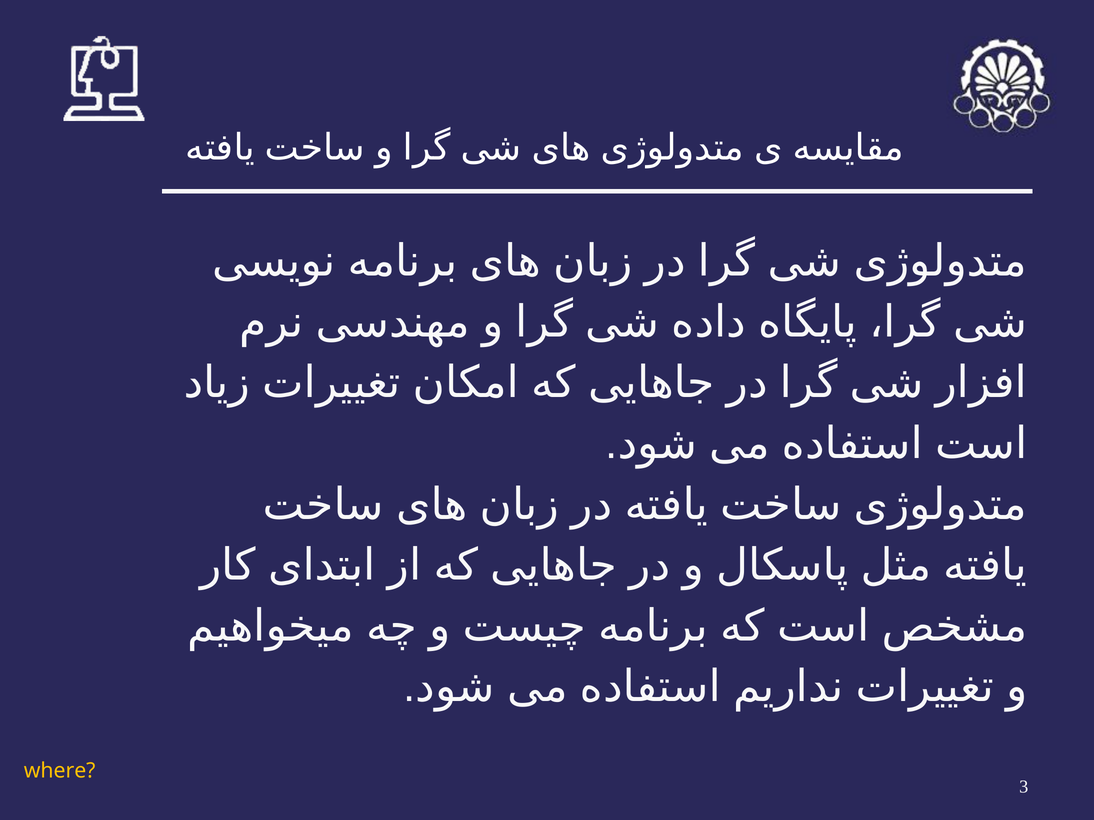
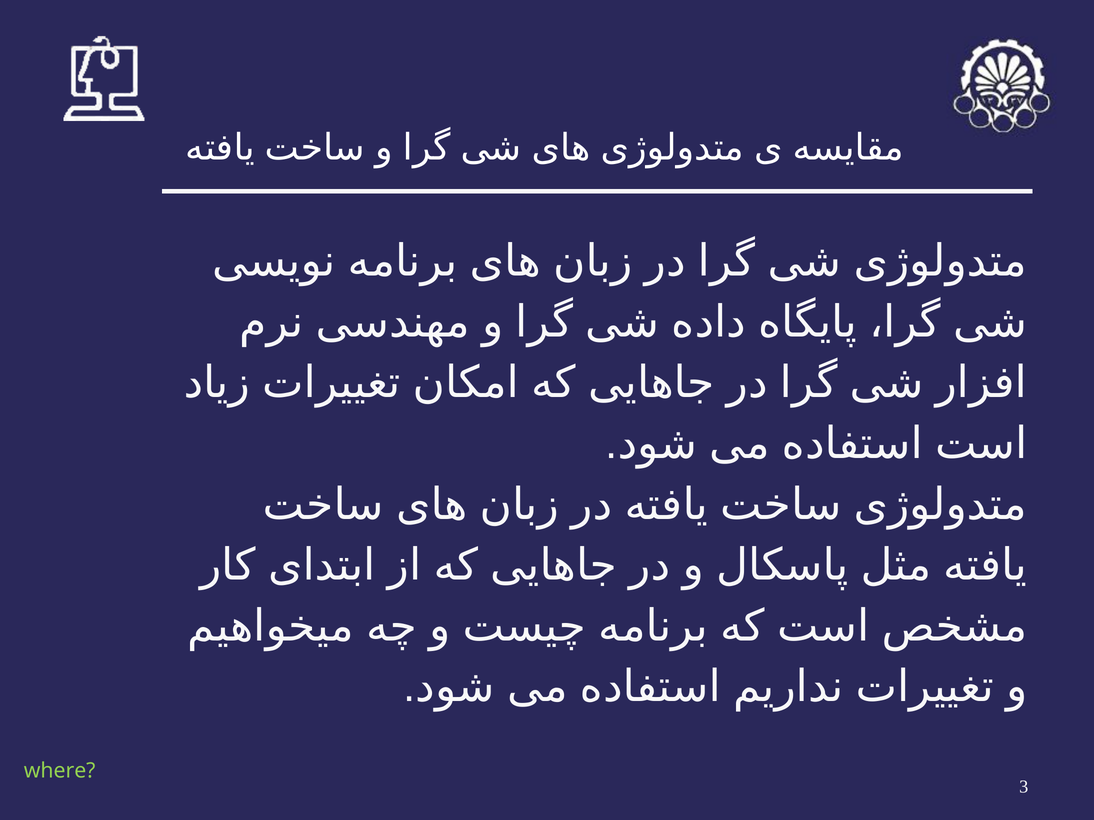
where colour: yellow -> light green (60, 771)
